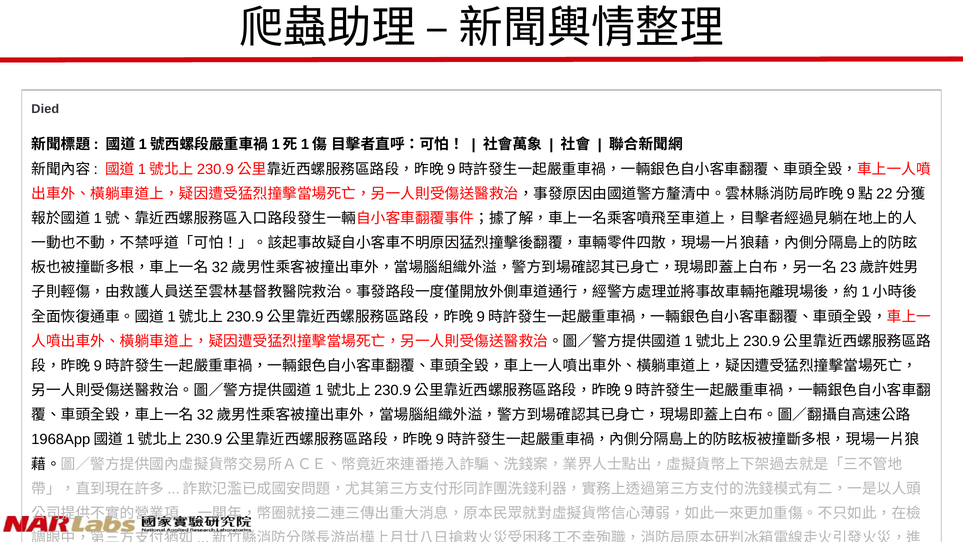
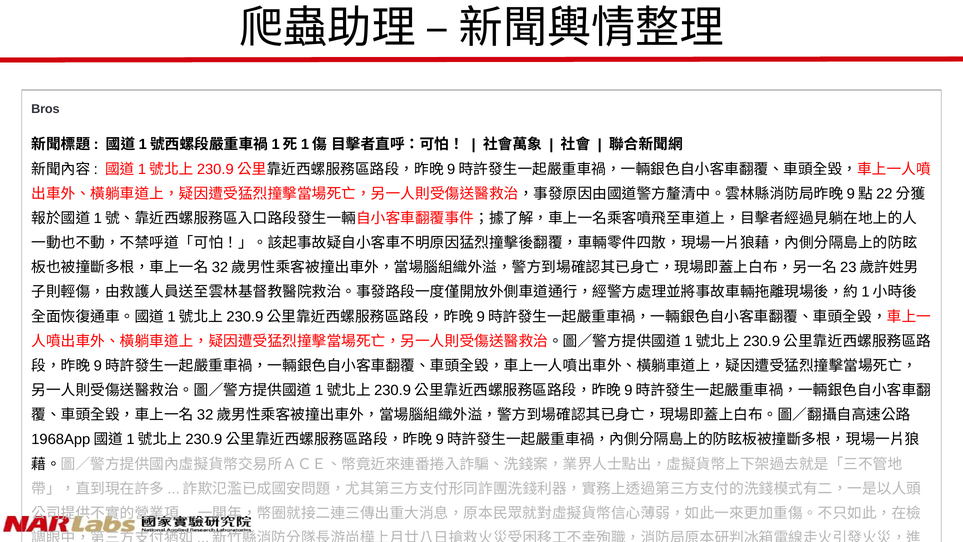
Died: Died -> Bros (45, 109)
